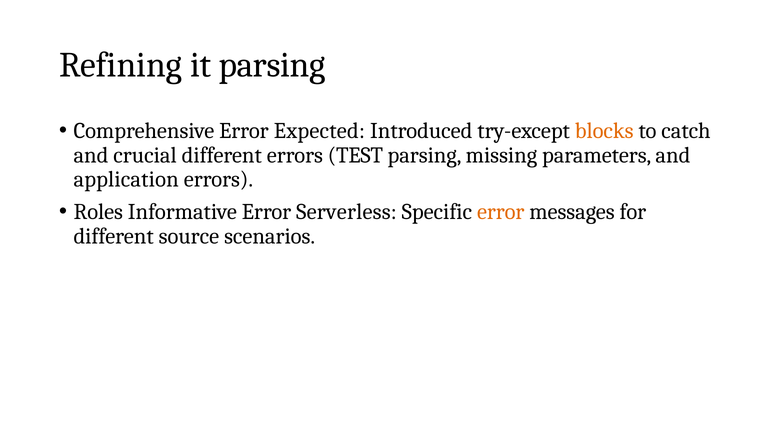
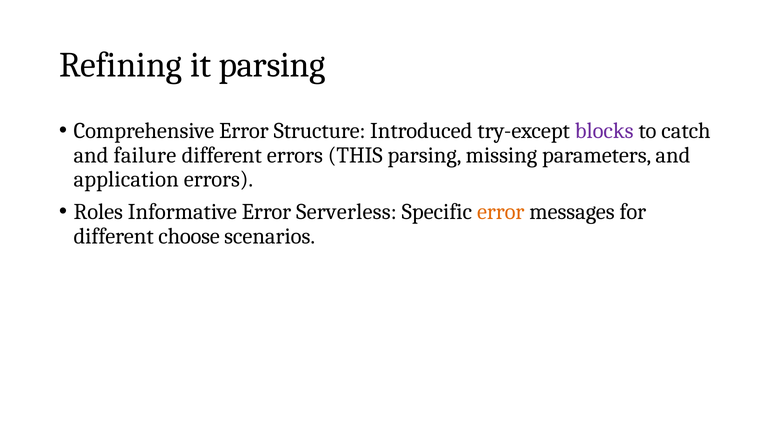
Expected: Expected -> Structure (320, 131)
blocks colour: orange -> purple (604, 131)
crucial: crucial -> failure (145, 155)
TEST: TEST -> THIS (355, 155)
source: source -> choose (189, 236)
